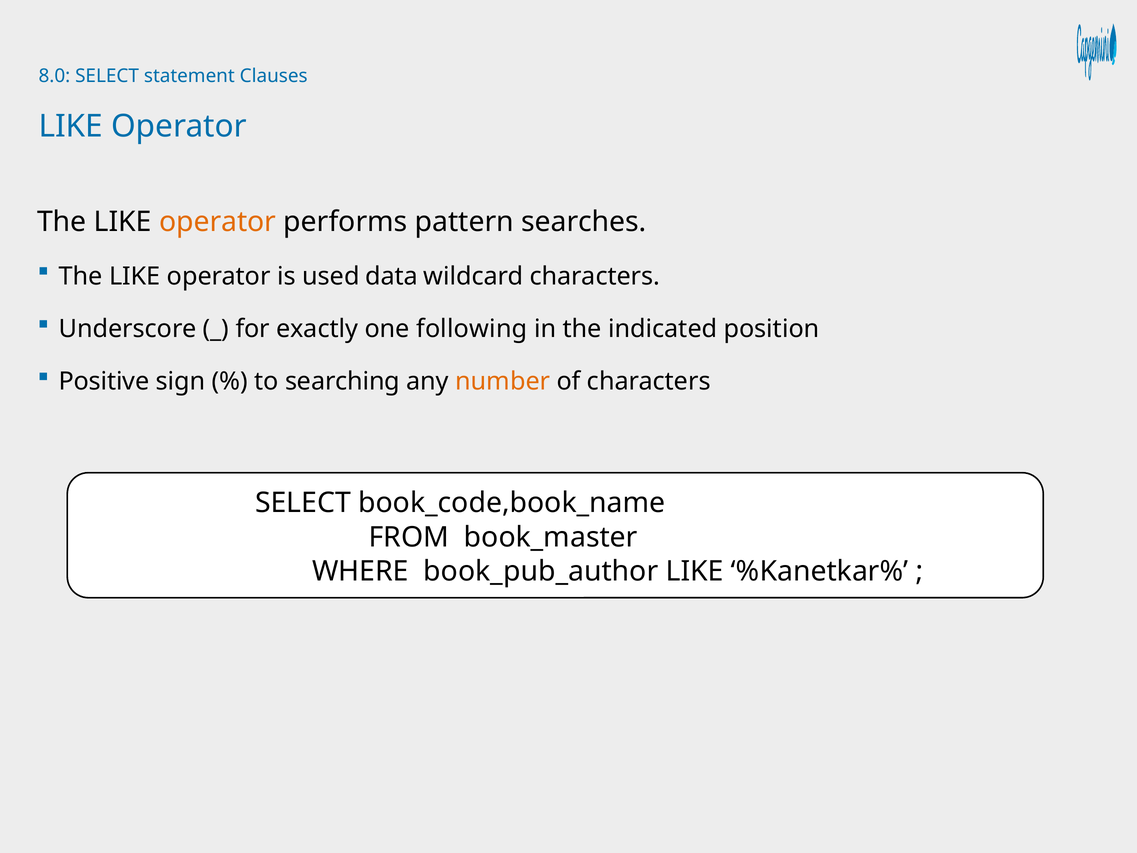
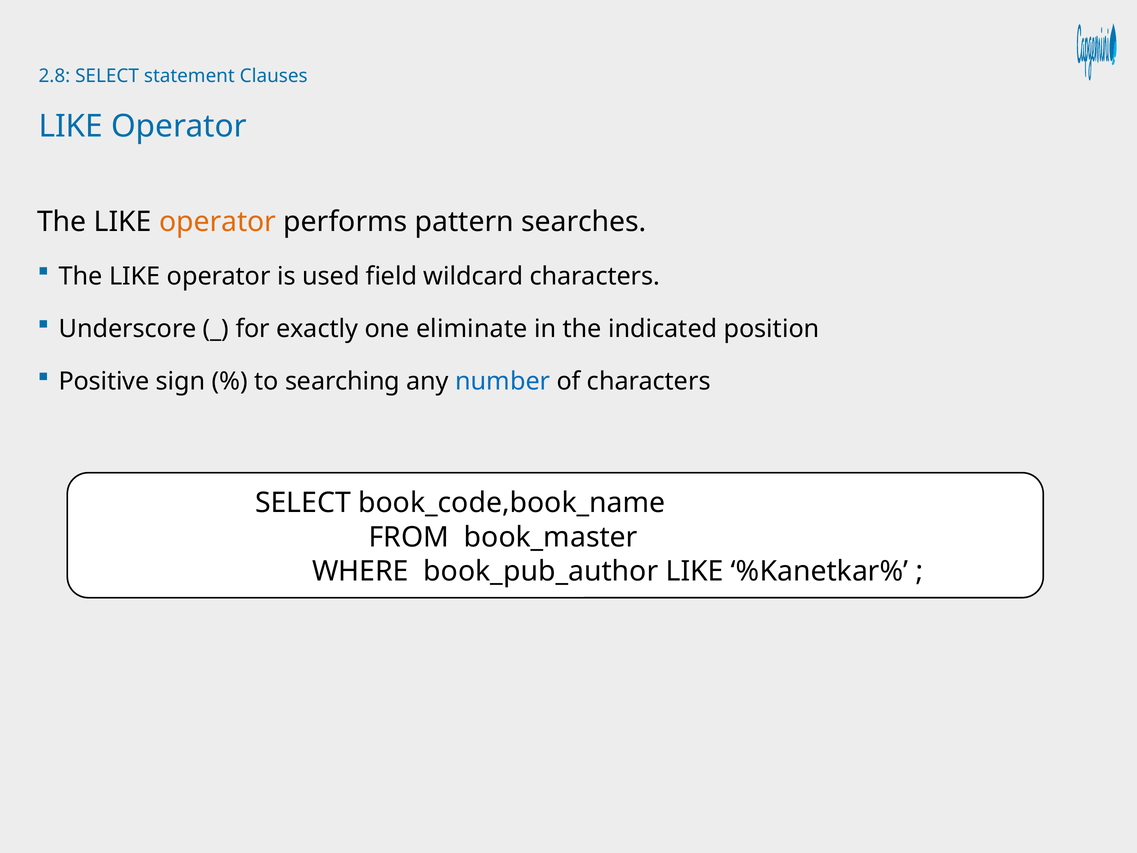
8.0: 8.0 -> 2.8 (54, 76)
data: data -> field (391, 276)
following: following -> eliminate (472, 329)
number colour: orange -> blue (503, 381)
